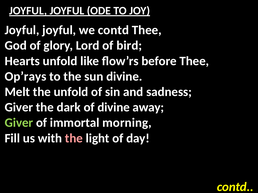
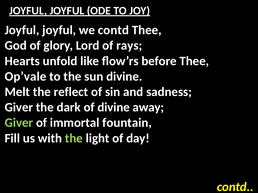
bird: bird -> rays (129, 46)
Op’rays: Op’rays -> Op’vale (26, 77)
the unfold: unfold -> reflect (71, 92)
morning: morning -> fountain (127, 123)
the colour: pink -> light green (74, 139)
